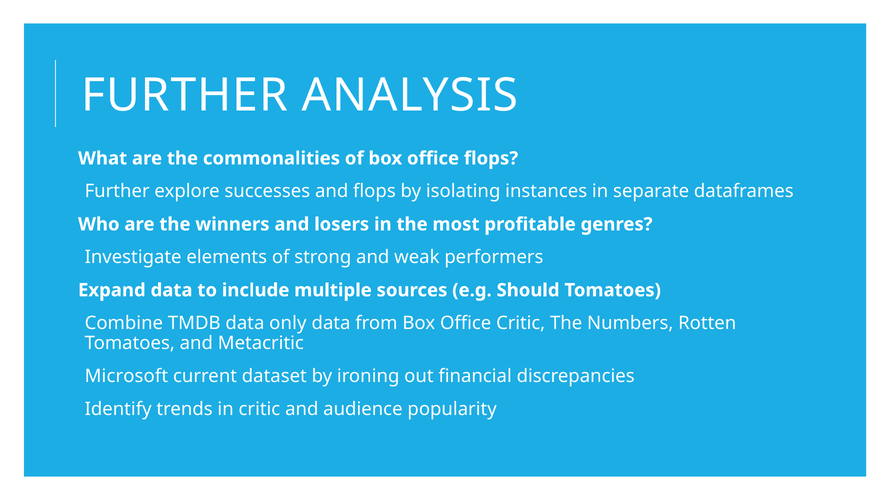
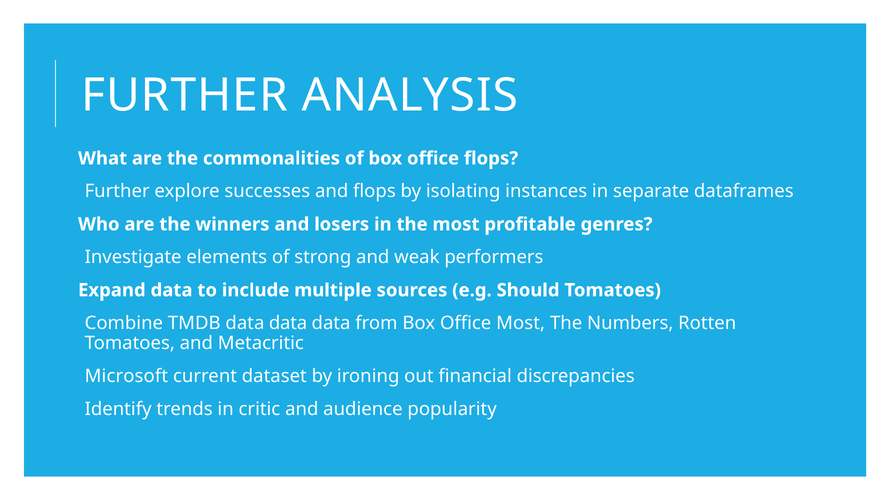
TMDB data only: only -> data (288, 323)
Office Critic: Critic -> Most (521, 323)
